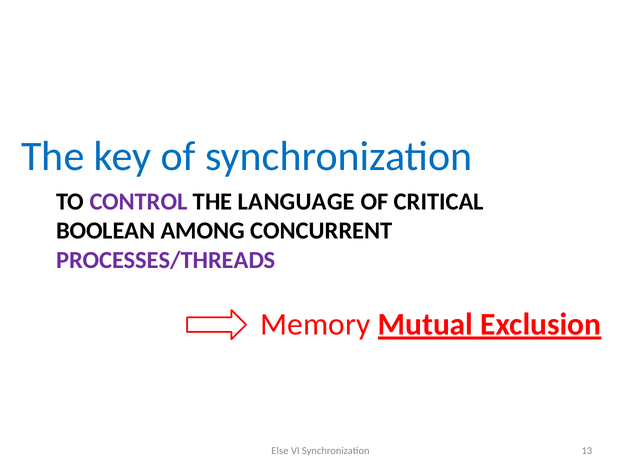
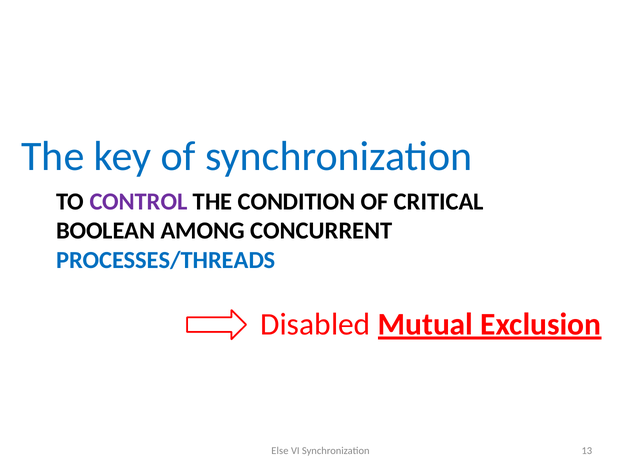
LANGUAGE: LANGUAGE -> CONDITION (297, 202)
PROCESSES/THREADS colour: purple -> blue (166, 261)
Memory: Memory -> Disabled (315, 325)
